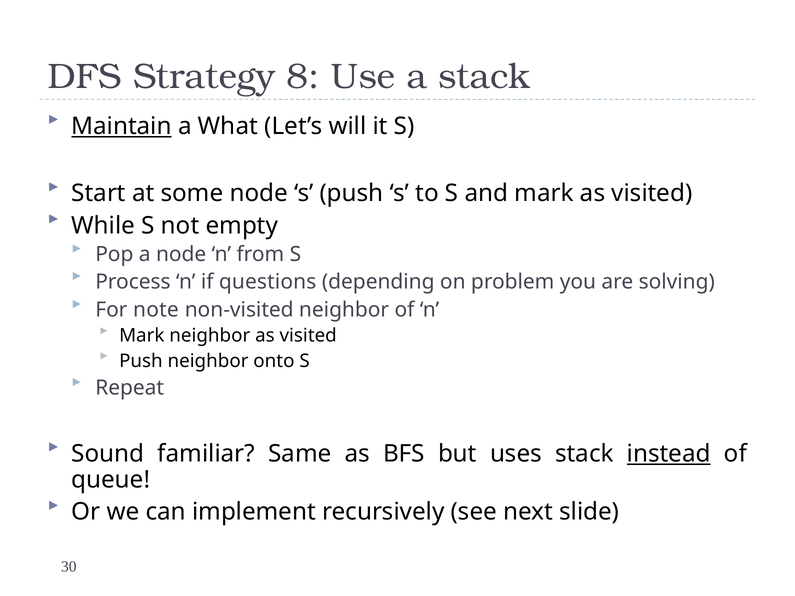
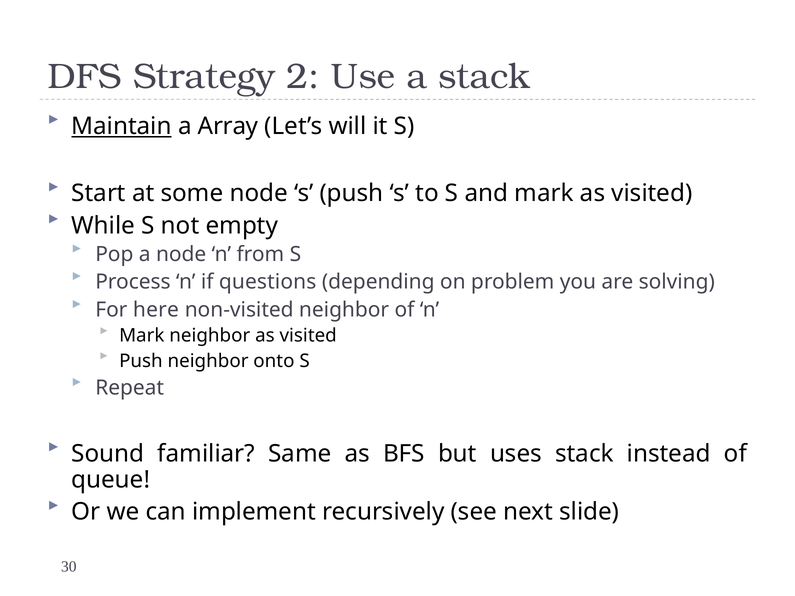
8: 8 -> 2 (303, 77)
What: What -> Array (228, 126)
note: note -> here (156, 310)
instead underline: present -> none (669, 454)
